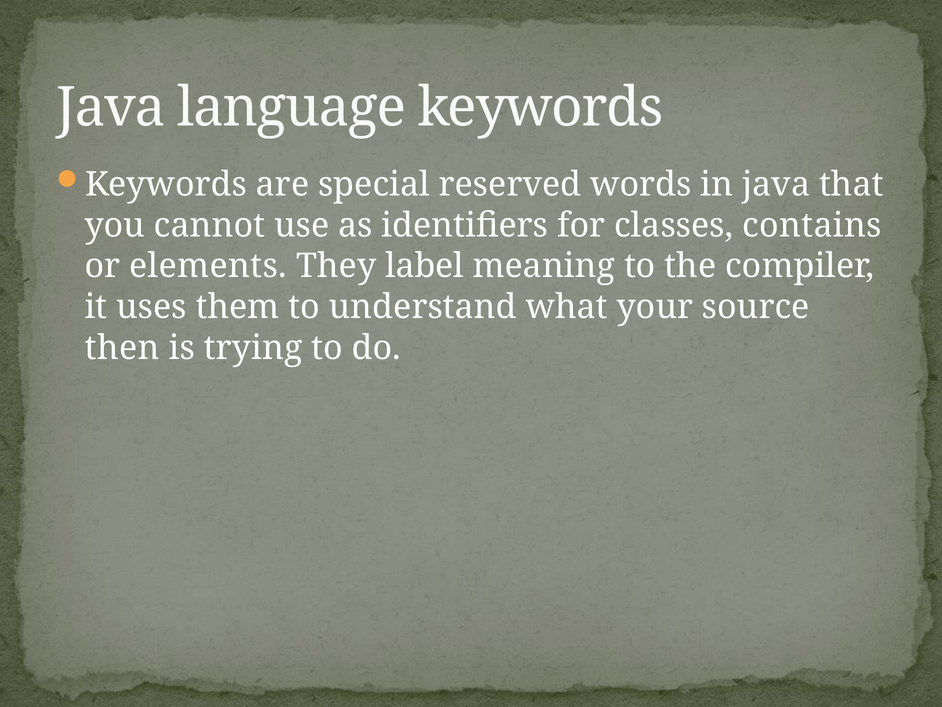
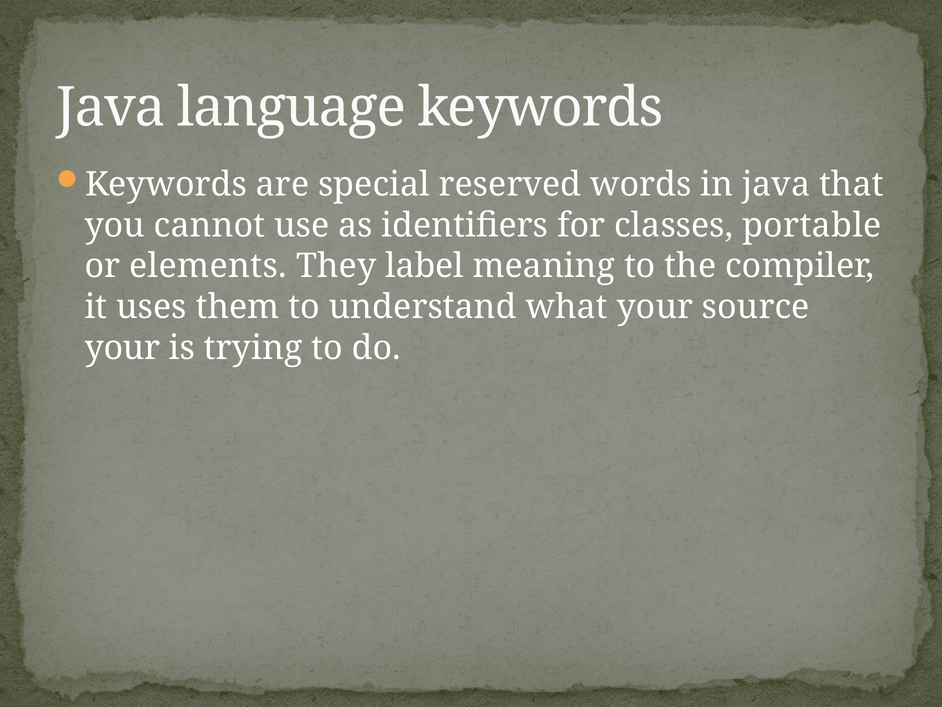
contains: contains -> portable (812, 225)
then: then -> your (122, 348)
